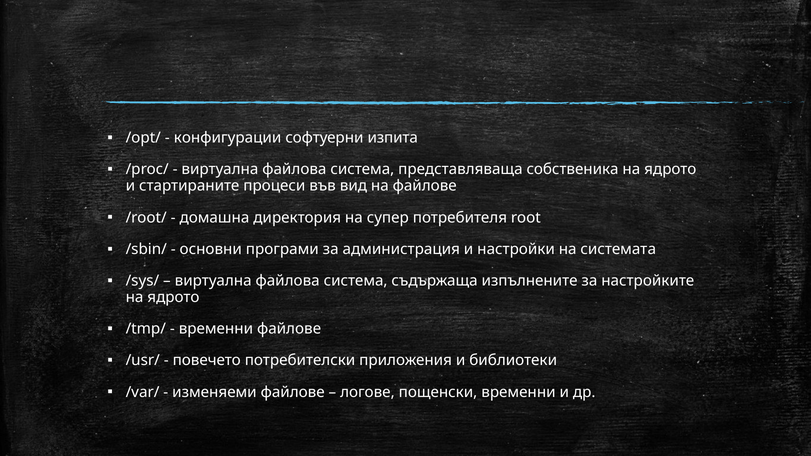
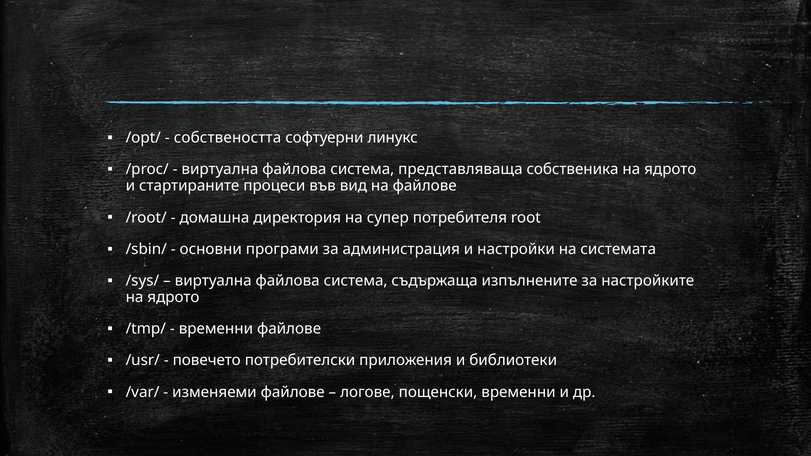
конфигурации: конфигурации -> собствеността (228, 138)
изпита: изпита -> линукс (393, 138)
